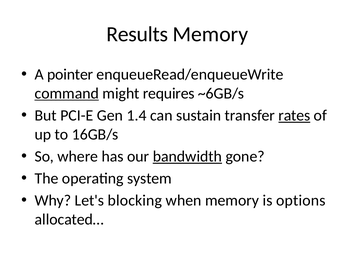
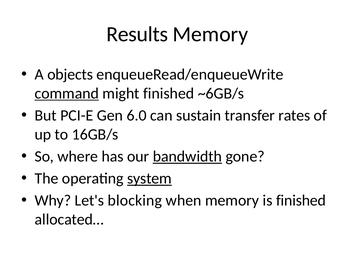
pointer: pointer -> objects (70, 74)
might requires: requires -> finished (169, 93)
1.4: 1.4 -> 6.0 (137, 116)
rates underline: present -> none (294, 116)
system underline: none -> present (149, 179)
is options: options -> finished (301, 201)
